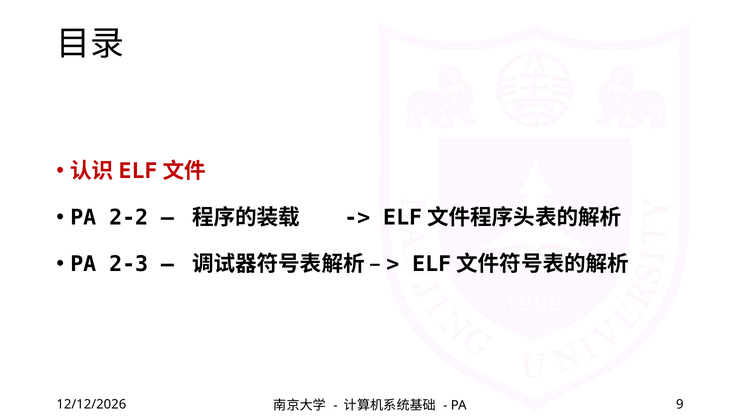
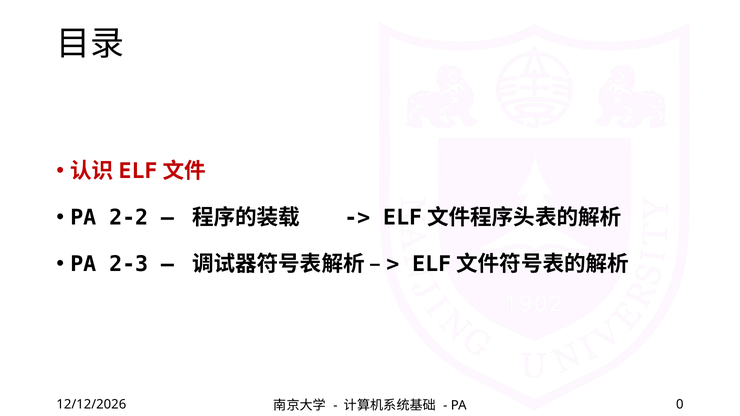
9: 9 -> 0 (680, 405)
